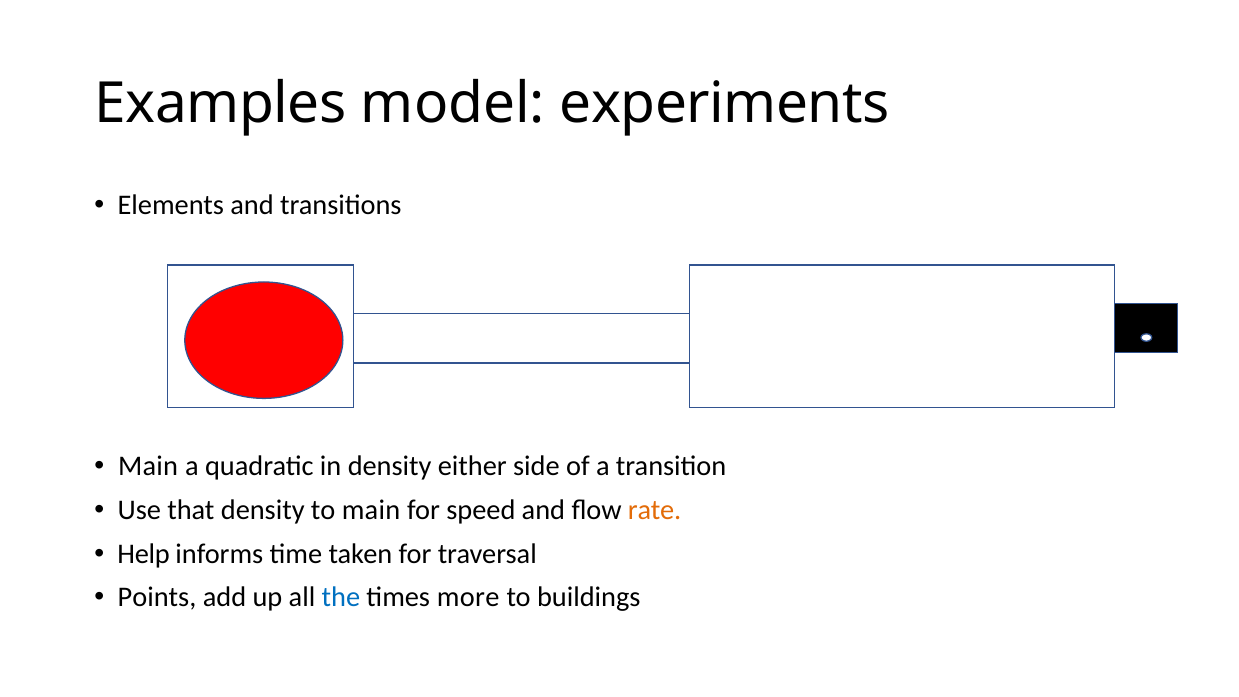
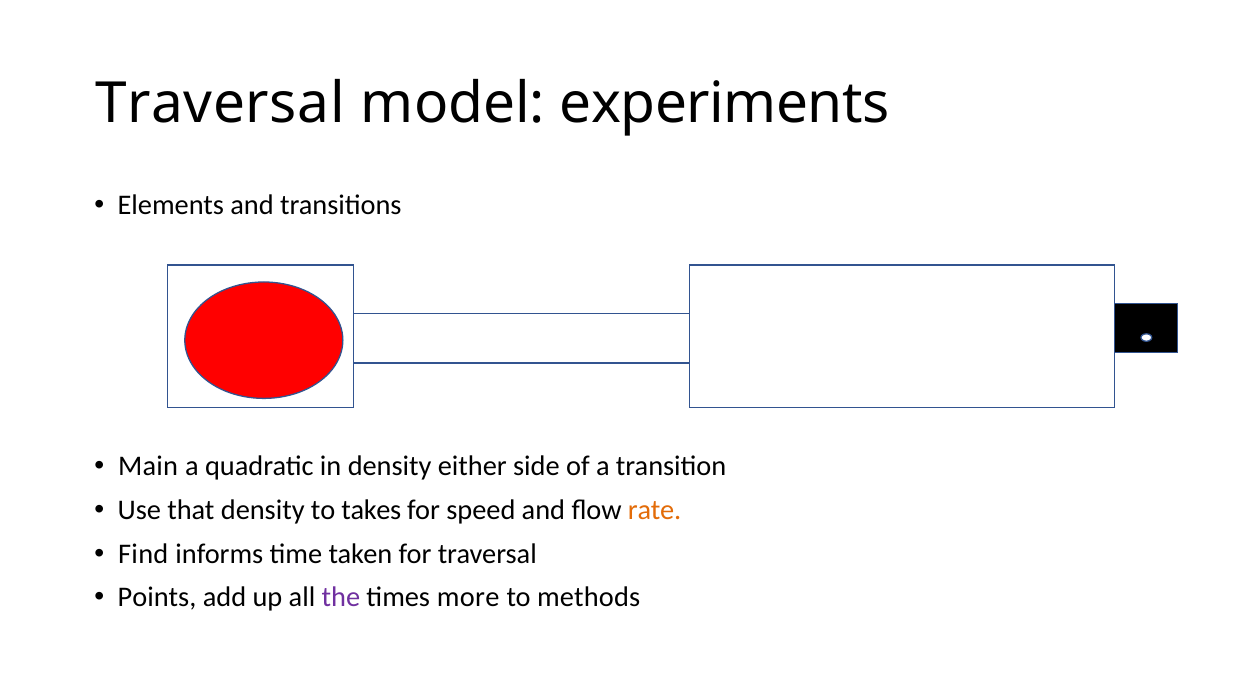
Examples: Examples -> Traversal (220, 104)
to main: main -> takes (371, 510)
Help: Help -> Find (143, 554)
the colour: blue -> purple (341, 597)
buildings: buildings -> methods (589, 597)
